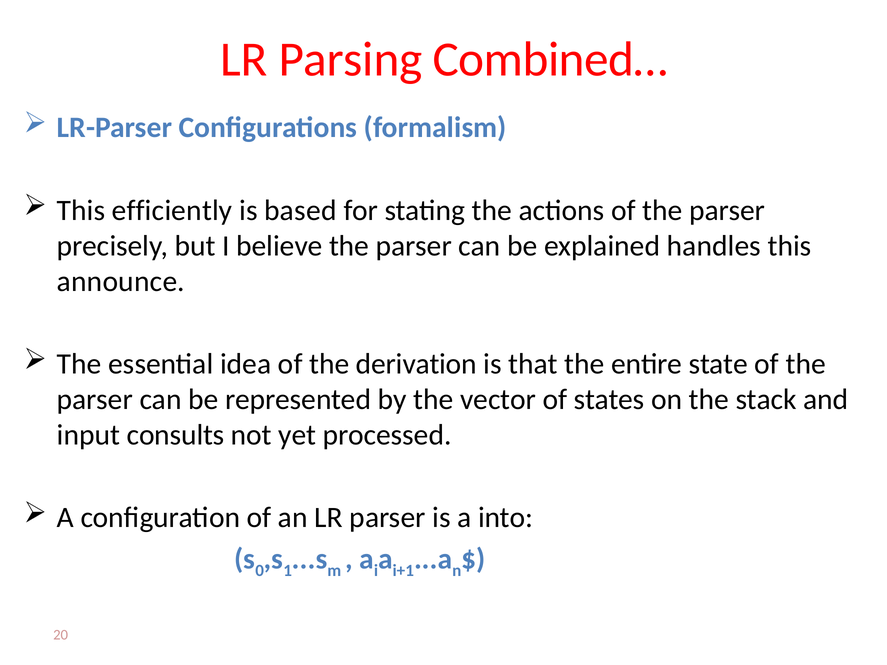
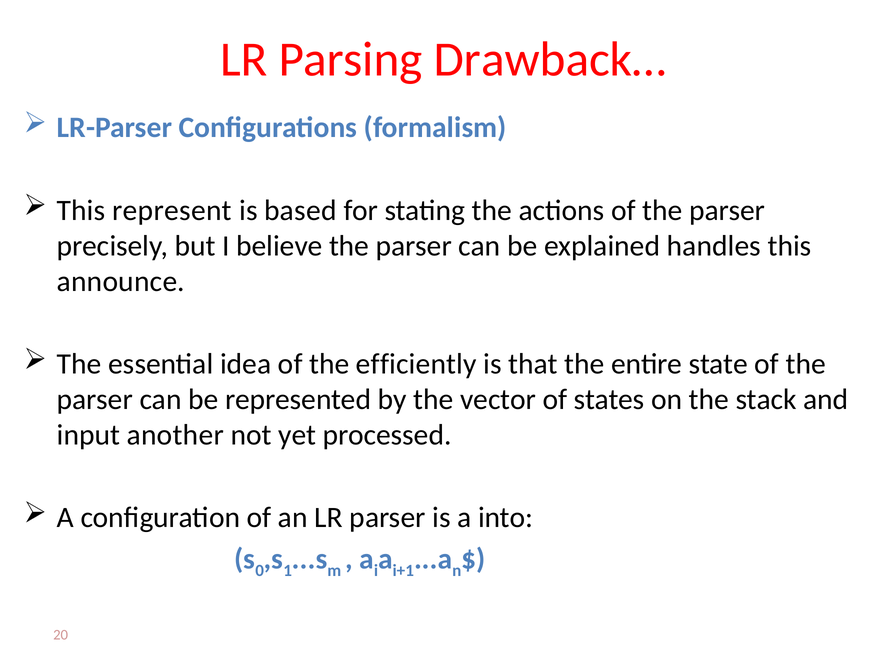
Combined…: Combined… -> Drawback… (550, 60)
efficiently: efficiently -> represent (172, 210)
derivation: derivation -> efficiently (416, 364)
consults: consults -> another (175, 435)
